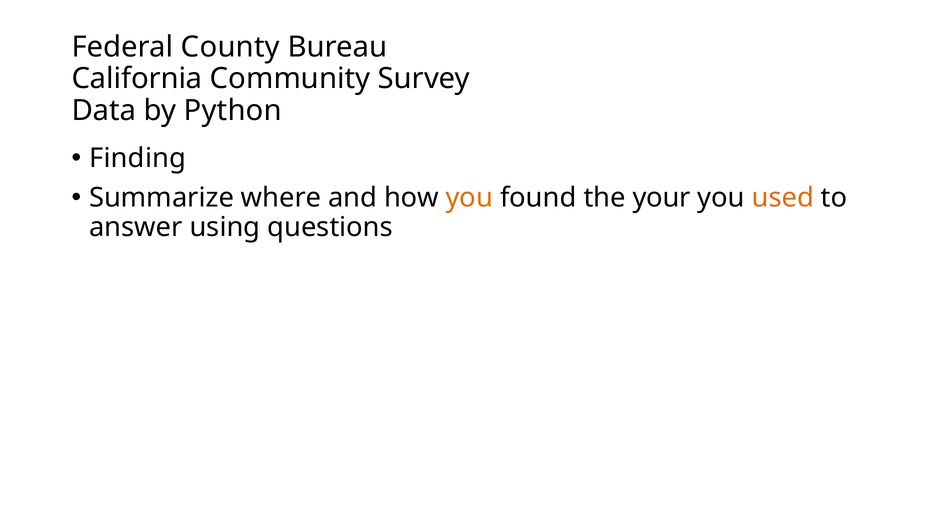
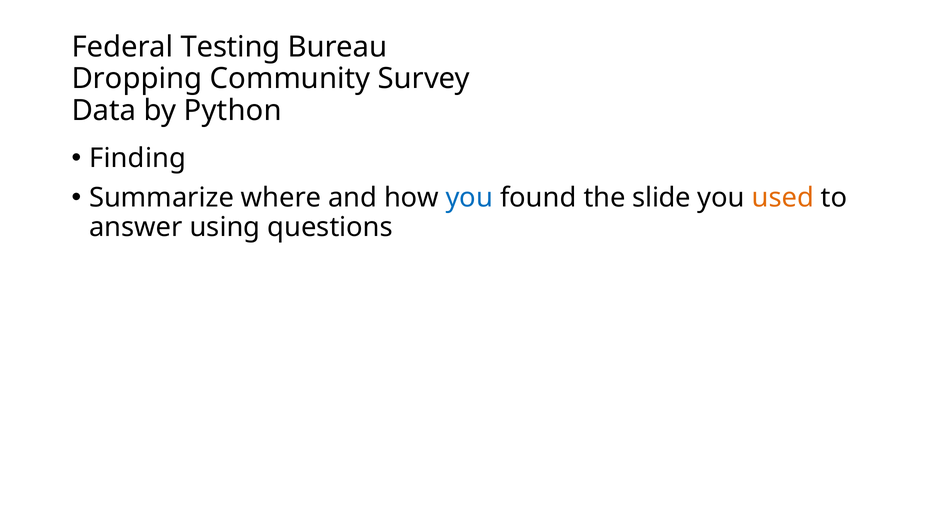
County: County -> Testing (231, 47)
California: California -> Dropping (137, 79)
you colour: orange -> blue (469, 198)
your: your -> slide (662, 198)
